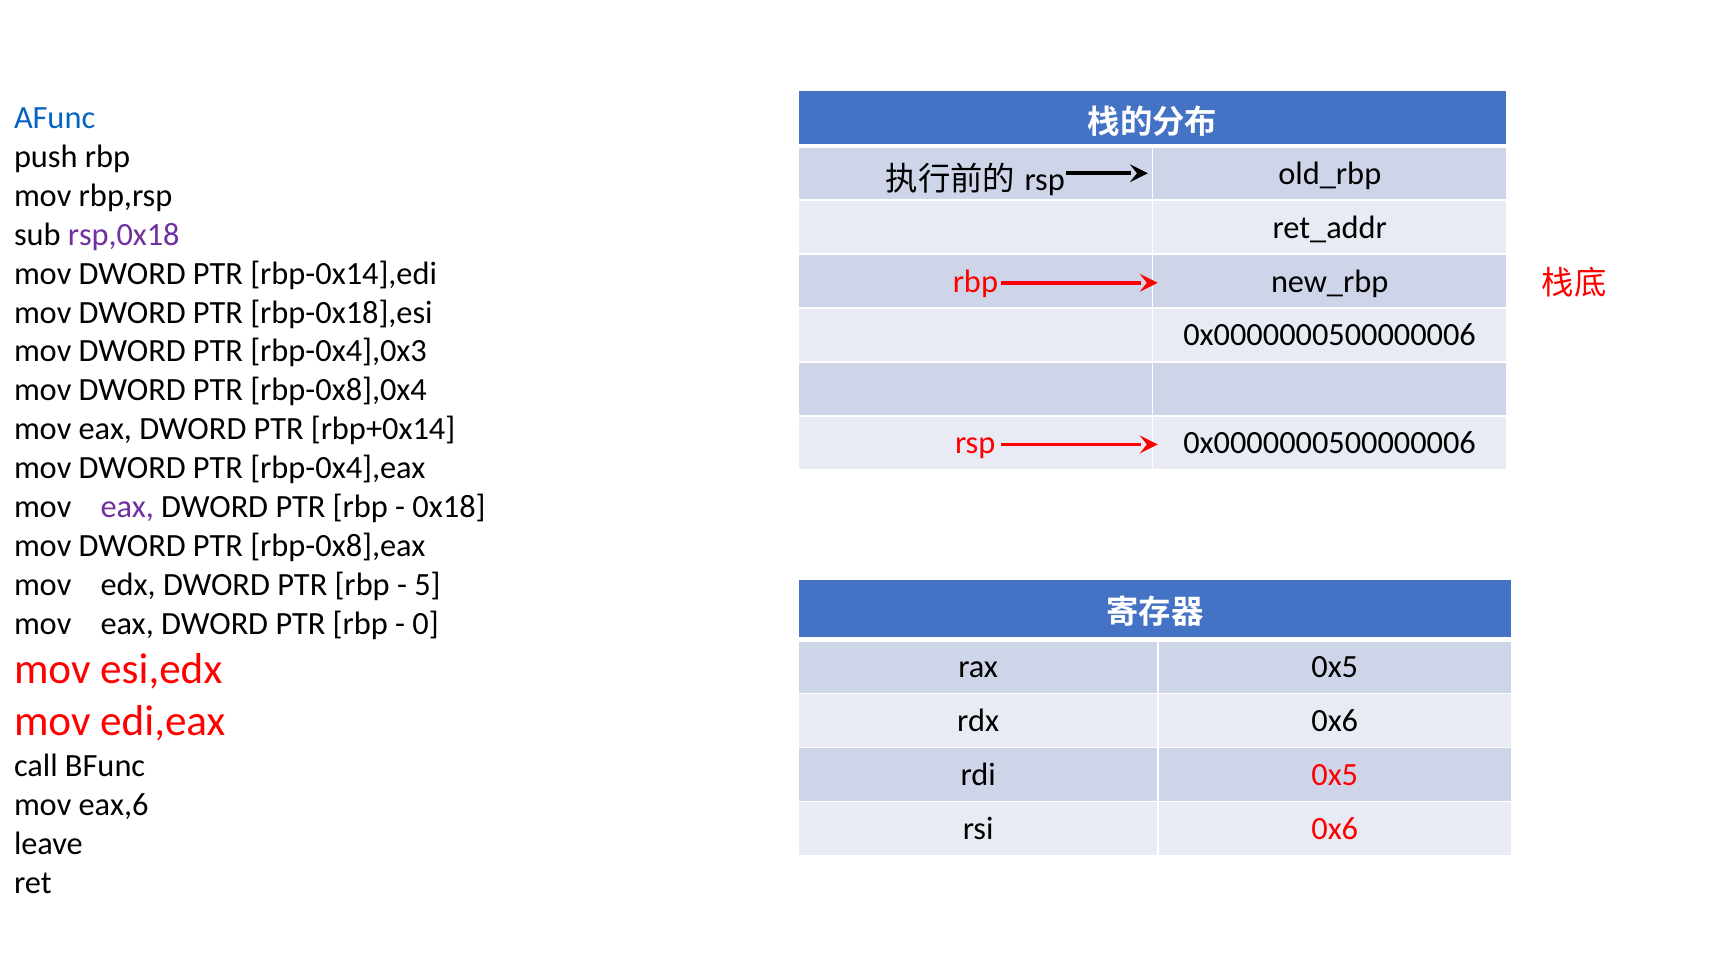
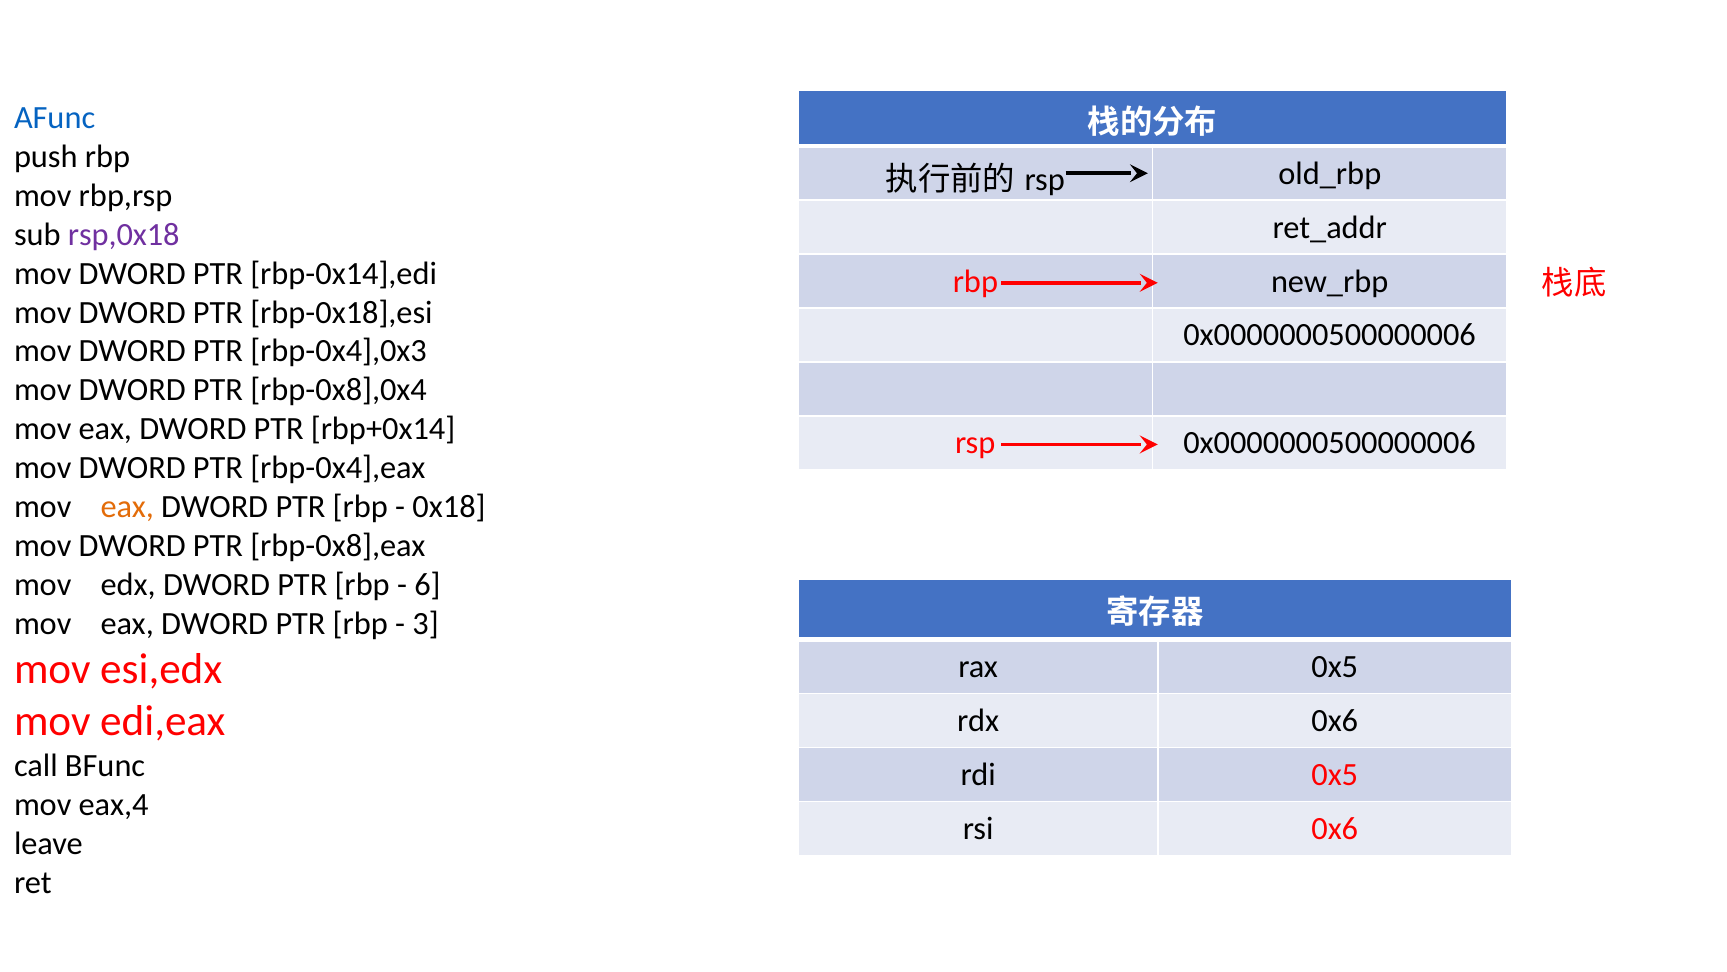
eax colour: purple -> orange (127, 506)
5: 5 -> 6 (427, 584)
0: 0 -> 3 (426, 623)
eax,6: eax,6 -> eax,4 (114, 804)
